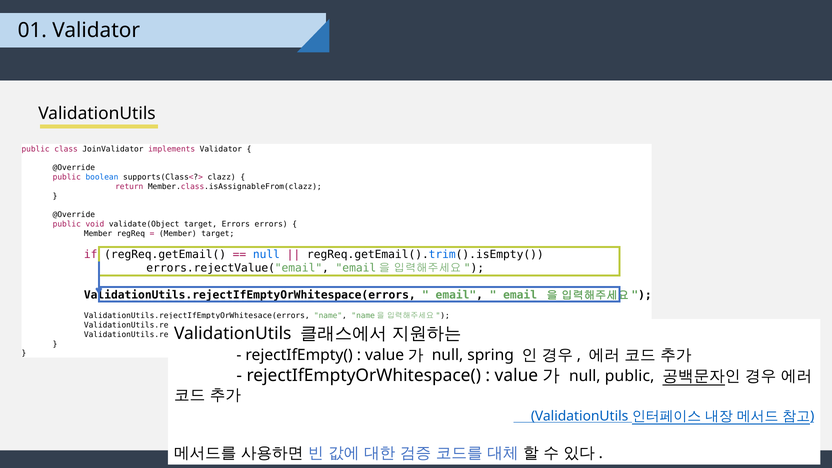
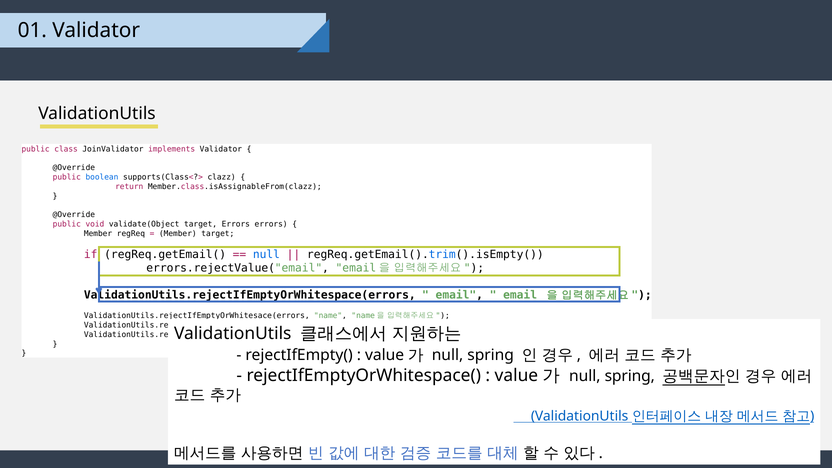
public: public -> spring (630, 376)
